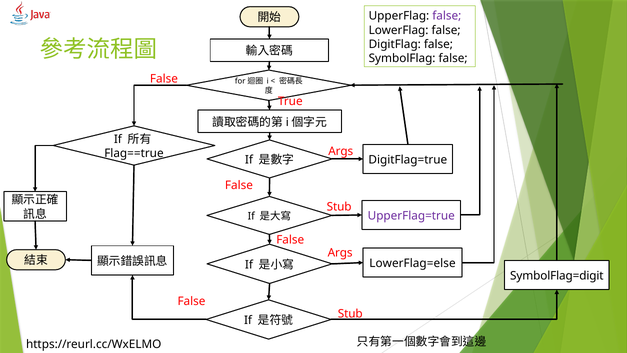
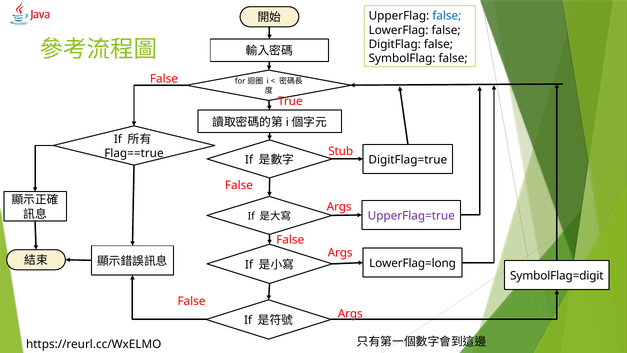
false colour: purple -> blue (447, 16)
Args: Args -> Stub (341, 151)
Stub: Stub -> Args (339, 207)
LowerFlag=else: LowerFlag=else -> LowerFlag=long (413, 263)
Stub: Stub -> Args (350, 314)
